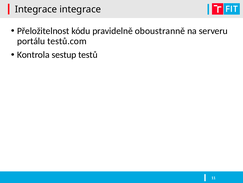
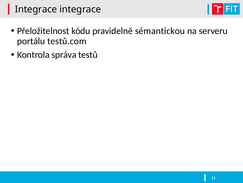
oboustranně: oboustranně -> sémantickou (160, 31)
sestup: sestup -> správa (64, 55)
